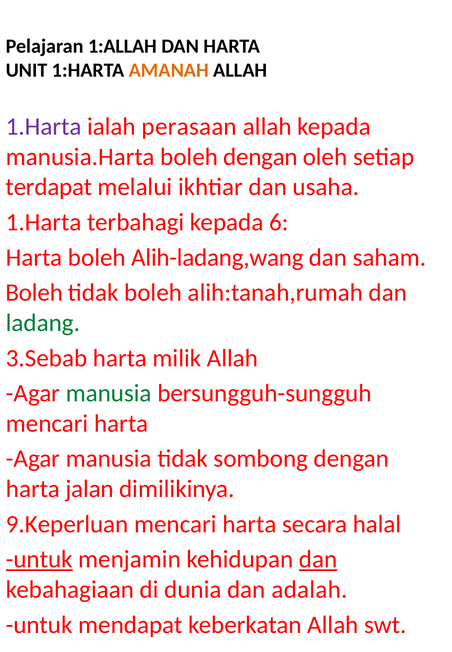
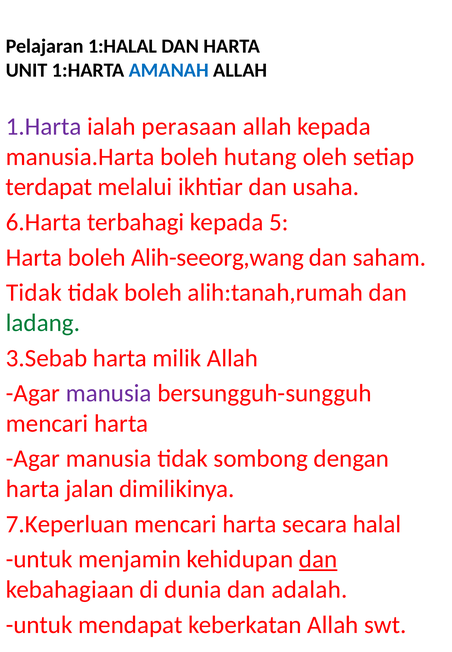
1:ALLAH: 1:ALLAH -> 1:HALAL (123, 46)
AMANAH colour: orange -> blue (169, 70)
boleh dengan: dengan -> hutang (260, 157)
1.Harta: 1.Harta -> 6.Harta (44, 222)
6: 6 -> 5 (279, 222)
Alih-ladang,wang: Alih-ladang,wang -> Alih-seeorg,wang (217, 258)
Boleh: Boleh -> Tidak (34, 293)
manusia colour: green -> purple (109, 394)
9.Keperluan: 9.Keperluan -> 7.Keperluan (67, 525)
untuk underline: present -> none (39, 560)
